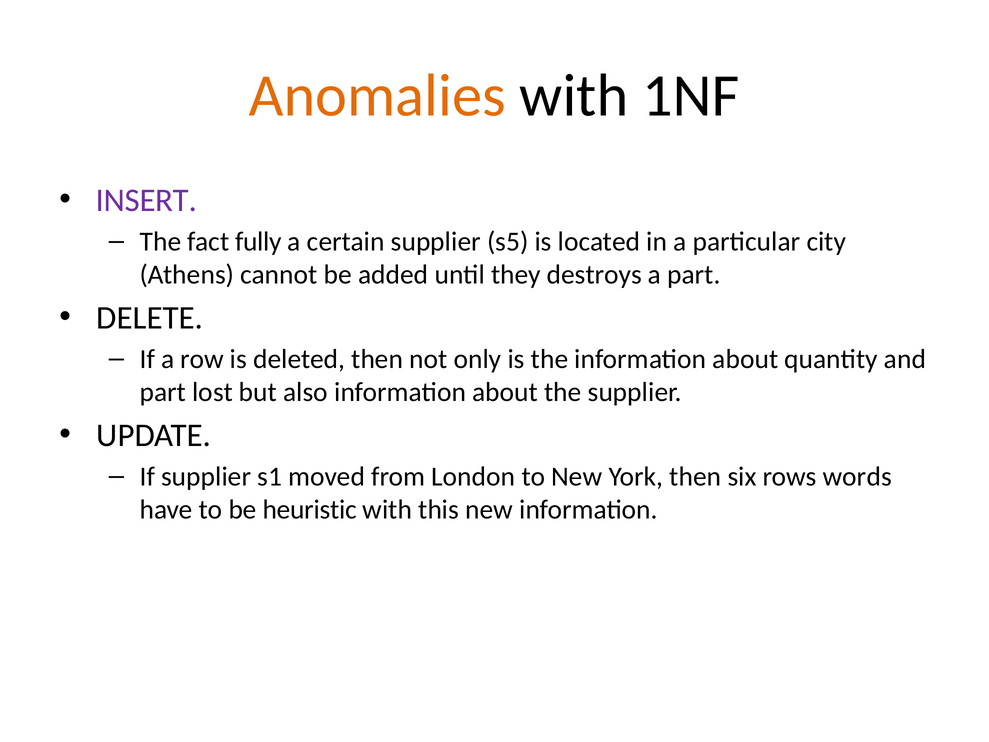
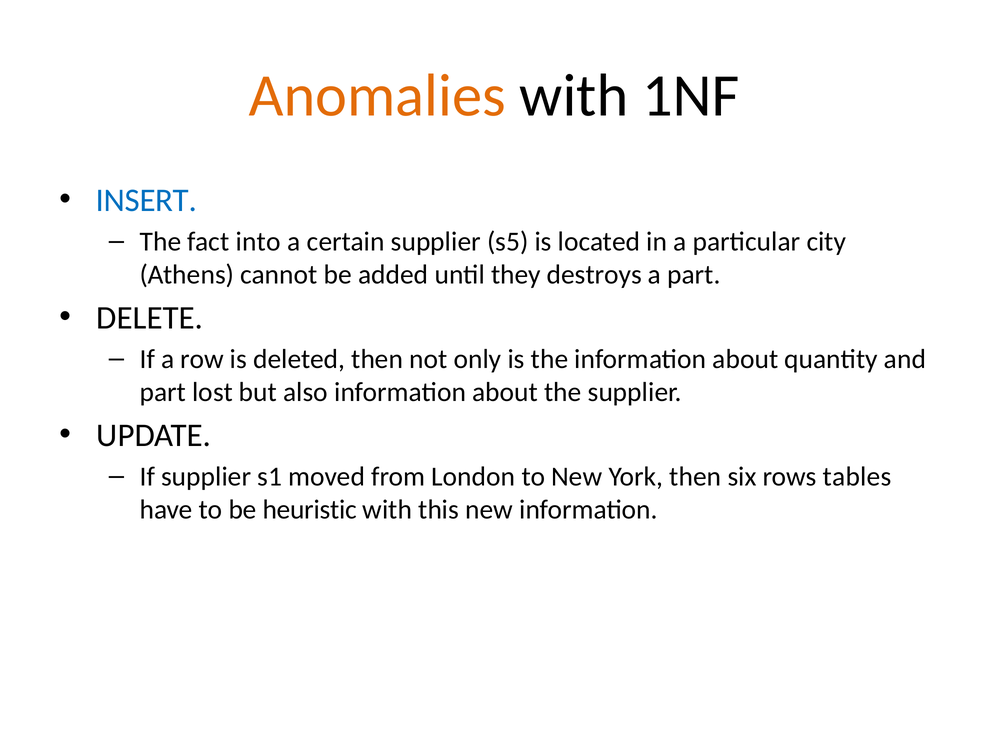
INSERT colour: purple -> blue (146, 200)
fully: fully -> into (258, 241)
words: words -> tables (857, 477)
